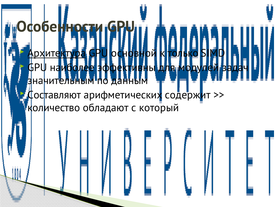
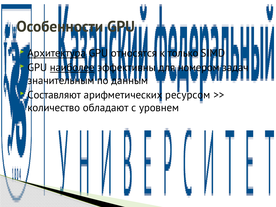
основной: основной -> относятся (134, 53)
наиболее underline: none -> present (72, 68)
модулей: модулей -> номером (199, 68)
содержит: содержит -> ресурсом (188, 95)
который: который -> уровнем (159, 108)
